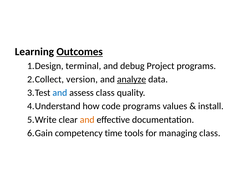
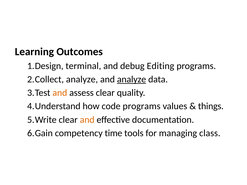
Outcomes underline: present -> none (80, 52)
Project: Project -> Editing (161, 66)
version: version -> analyze (82, 79)
and colour: blue -> orange (60, 93)
assess class: class -> clear (105, 93)
install: install -> things (211, 106)
